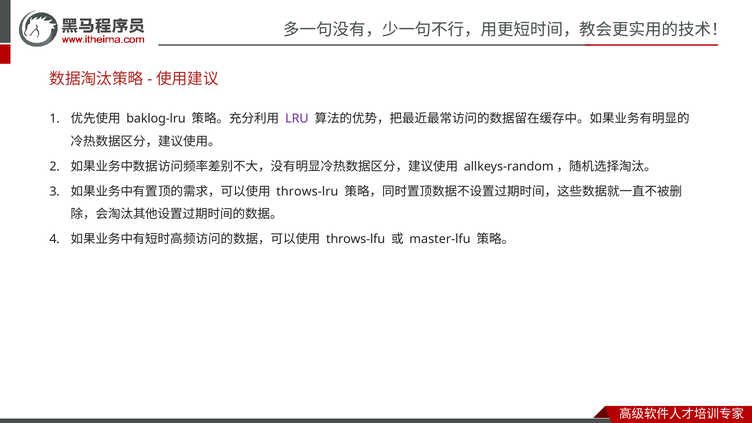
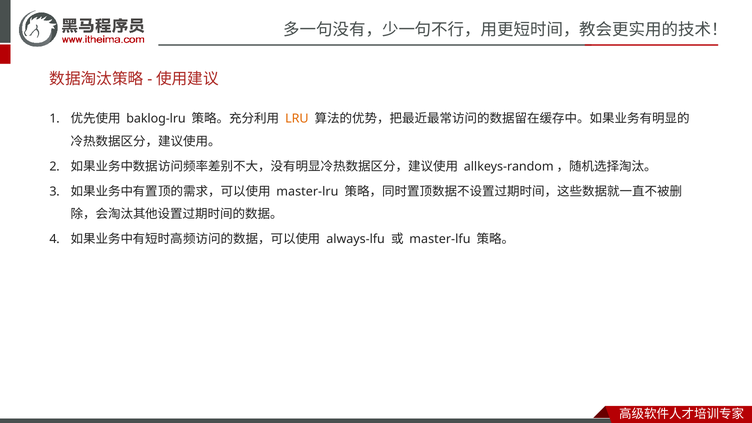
LRU colour: purple -> orange (297, 119)
throws-lru: throws-lru -> master-lru (307, 191)
throws-lfu: throws-lfu -> always-lfu (356, 239)
